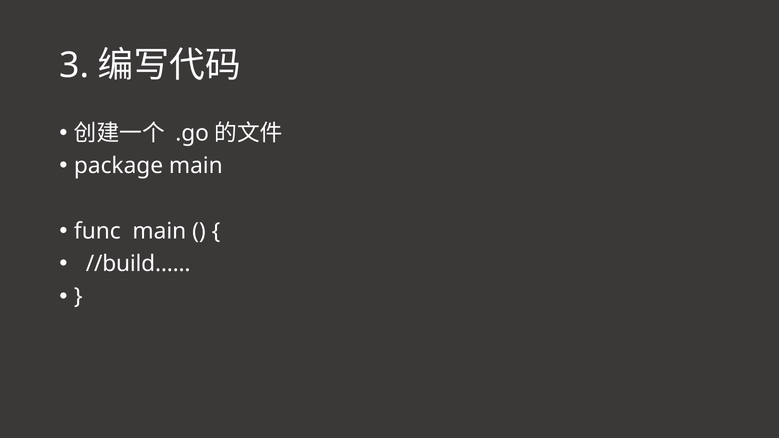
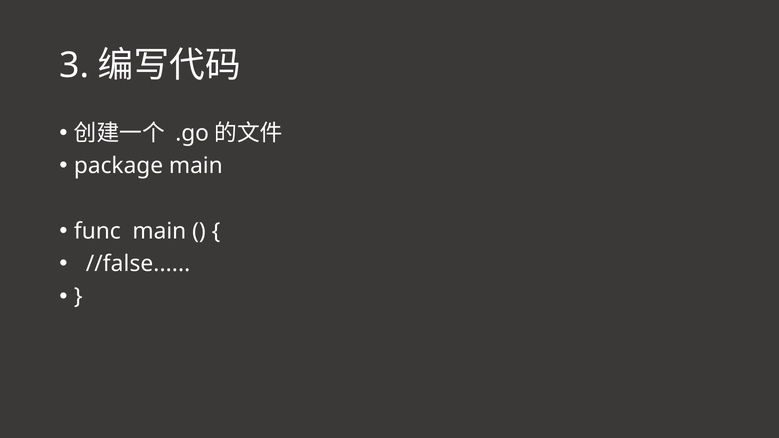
//build: //build -> //false (138, 264)
